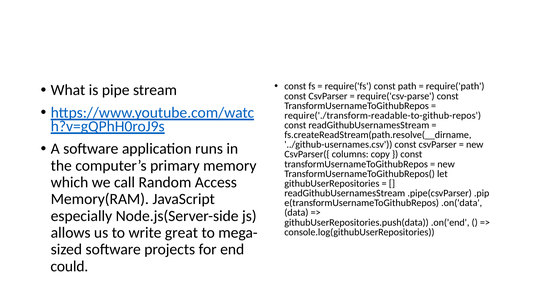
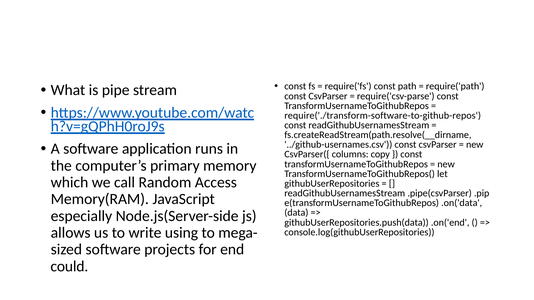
require('./transform-readable-to-github-repos: require('./transform-readable-to-github-repos -> require('./transform-software-to-github-repos (383, 116)
great: great -> using (181, 233)
